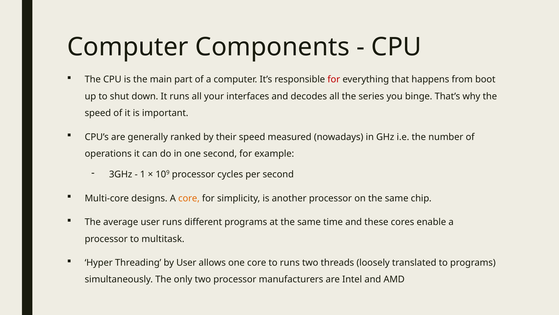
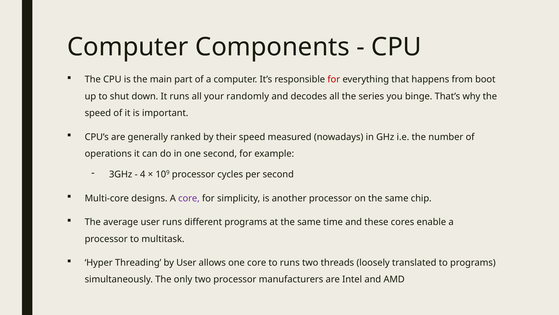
interfaces: interfaces -> randomly (248, 96)
1: 1 -> 4 (143, 174)
core colour: orange -> purple (189, 198)
